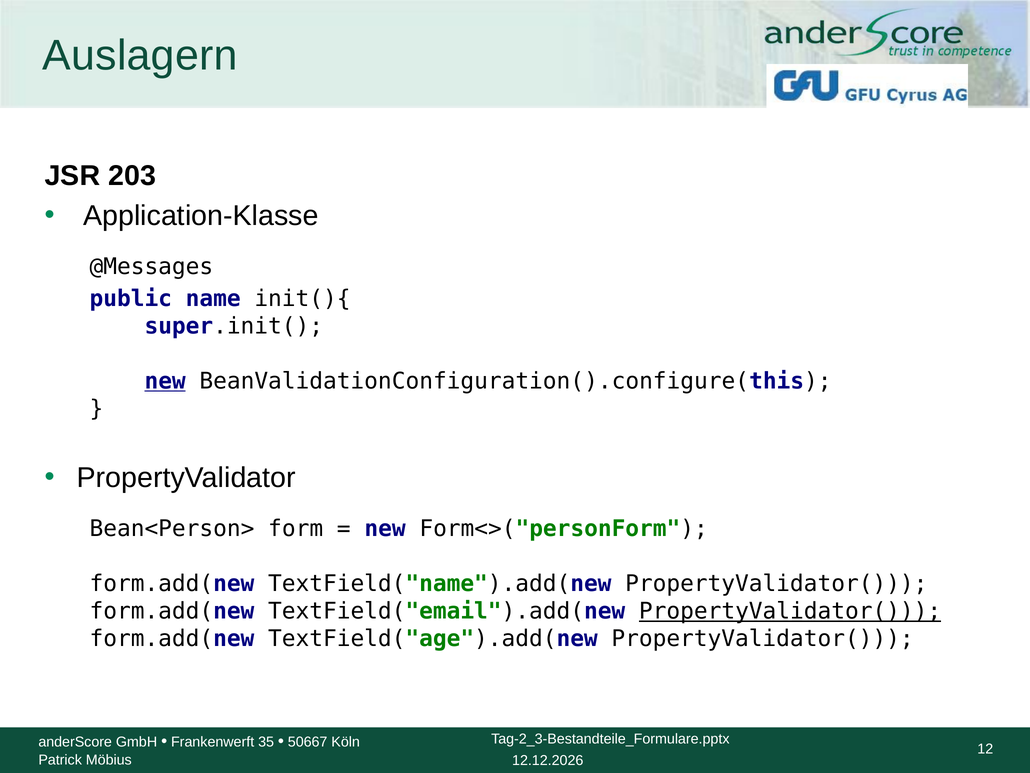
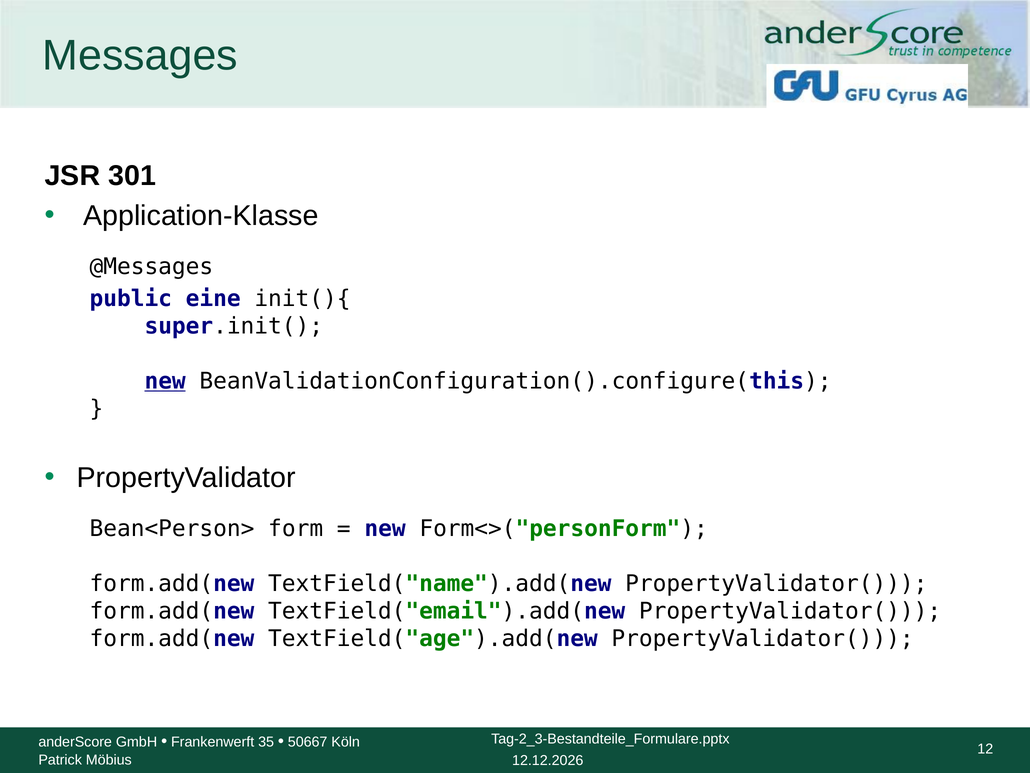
Auslagern: Auslagern -> Messages (140, 56)
203: 203 -> 301 (132, 175)
name: name -> eine (213, 299)
PropertyValidator( underline: present -> none (790, 611)
